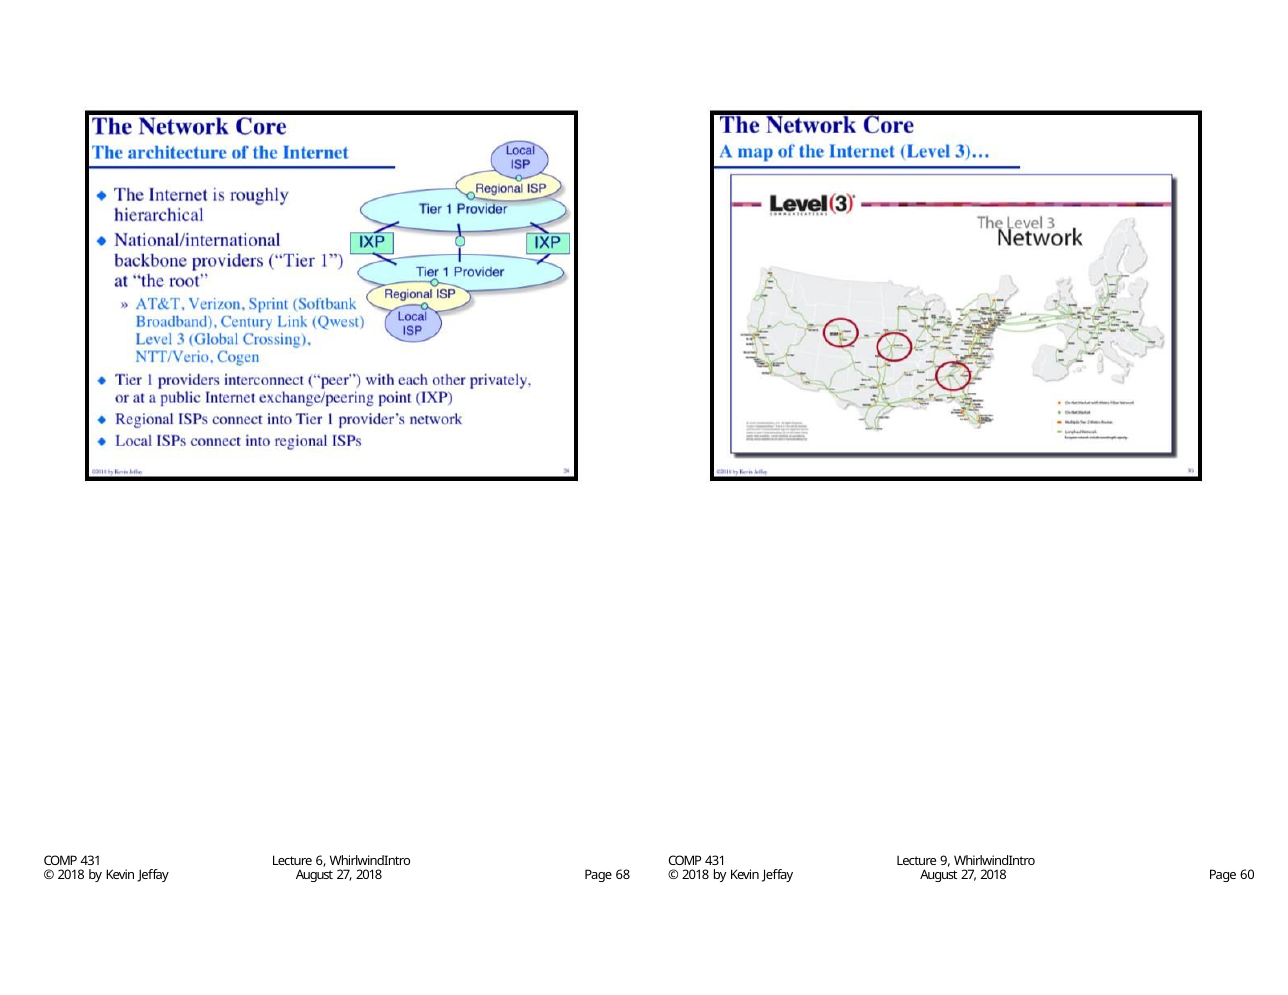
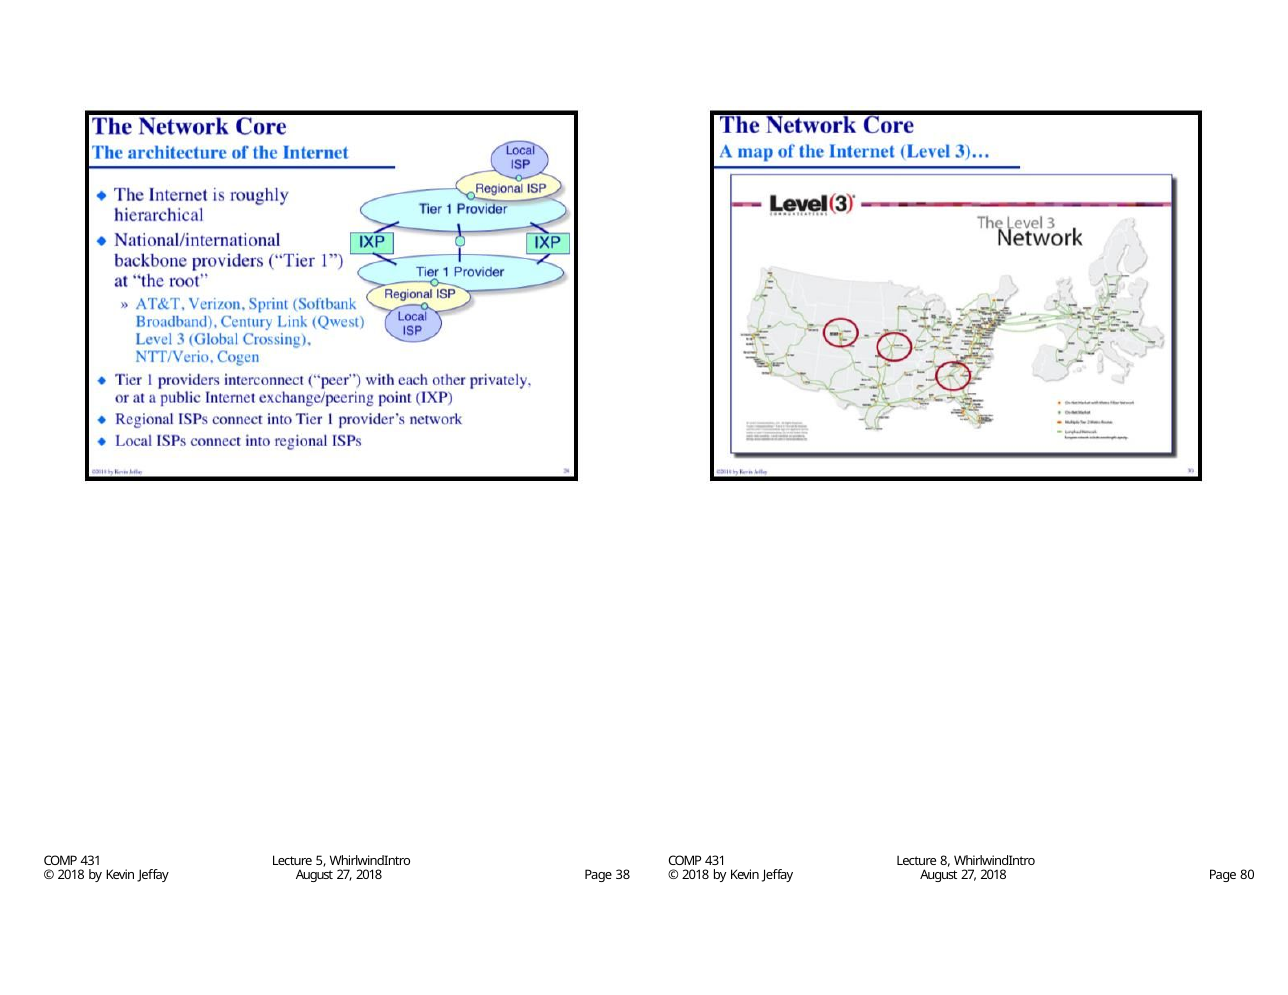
6: 6 -> 5 (321, 862)
9: 9 -> 8 (946, 862)
68: 68 -> 38 (623, 875)
60: 60 -> 80 (1247, 875)
